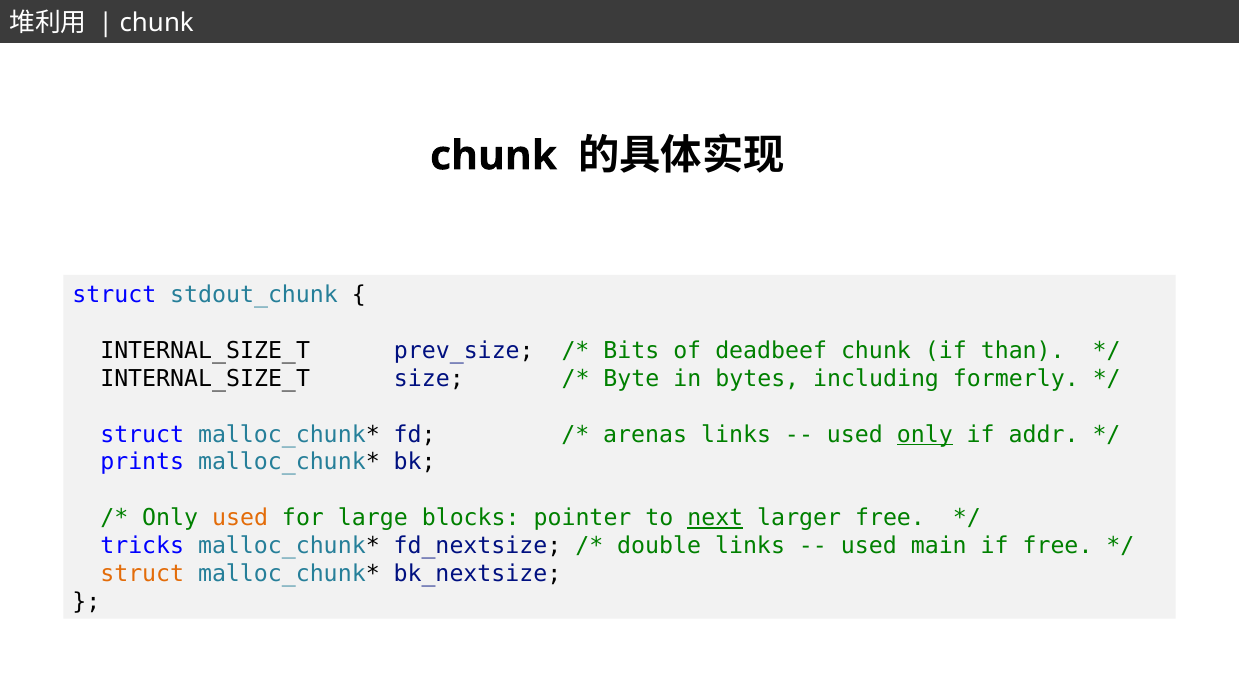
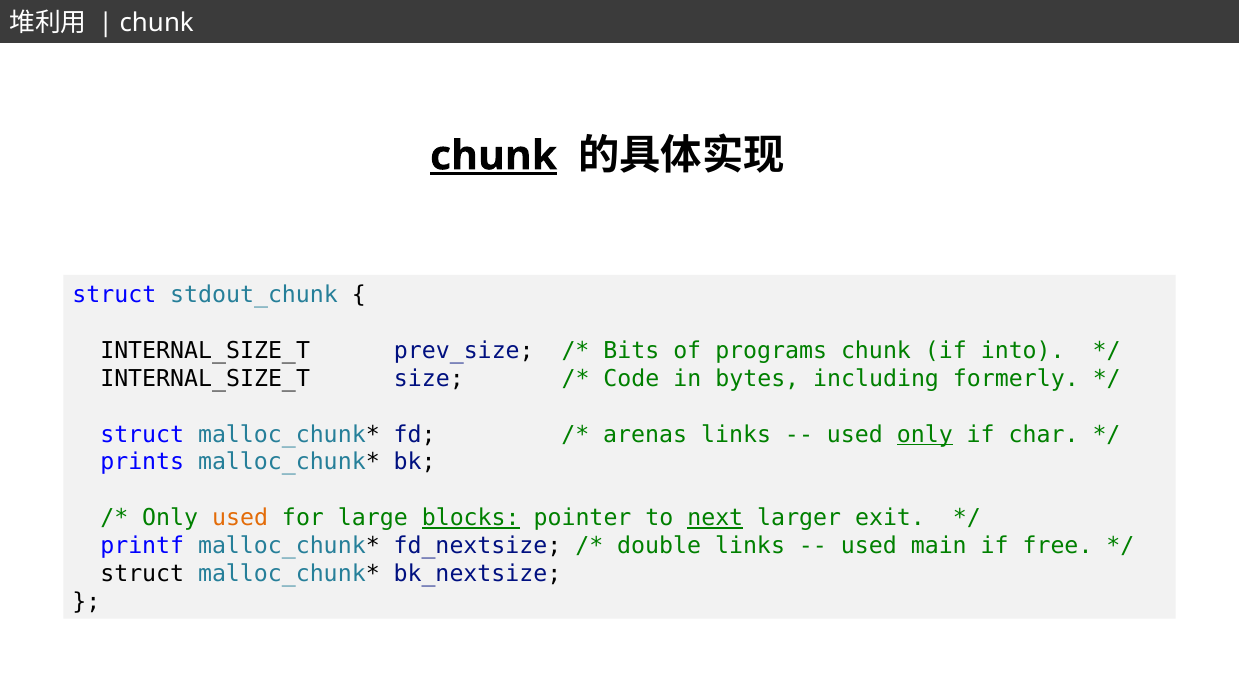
chunk underline: none -> present (494, 156)
deadbeef: deadbeef -> programs (771, 351)
than: than -> into (1023, 351)
Byte: Byte -> Code (631, 379)
addr: addr -> char (1044, 434)
blocks underline: none -> present (471, 518)
larger free: free -> exit (890, 518)
tricks: tricks -> printf (142, 546)
struct colour: orange -> black (142, 574)
